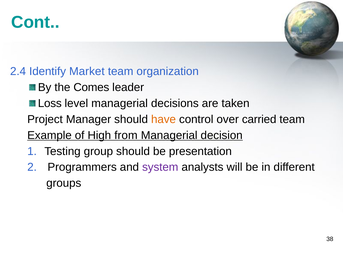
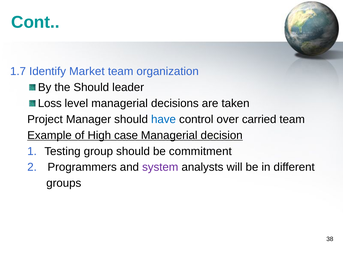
2.4: 2.4 -> 1.7 (18, 71)
the Comes: Comes -> Should (91, 87)
have colour: orange -> blue (164, 119)
from: from -> case (126, 135)
presentation: presentation -> commitment (200, 151)
